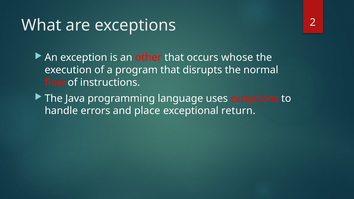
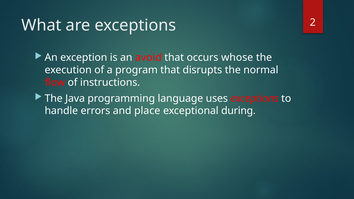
other: other -> avoid (148, 58)
return: return -> during (238, 111)
